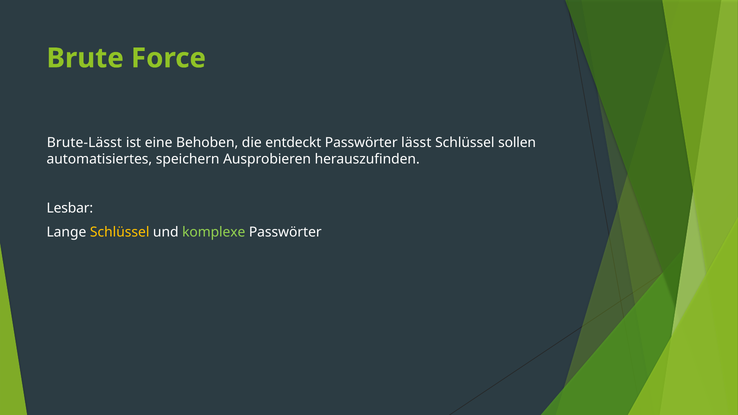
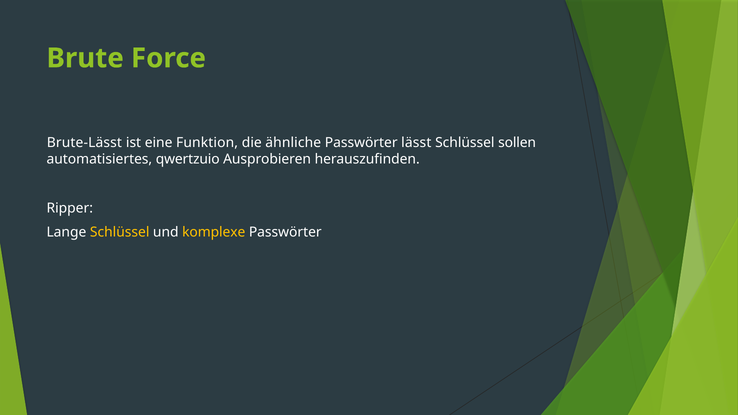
Behoben: Behoben -> Funktion (207, 143)
entdeckt: entdeckt -> ähnliche (293, 143)
speichern: speichern -> qwertzuio (188, 159)
Lesbar: Lesbar -> Ripper (70, 208)
komplexe colour: light green -> yellow (214, 232)
